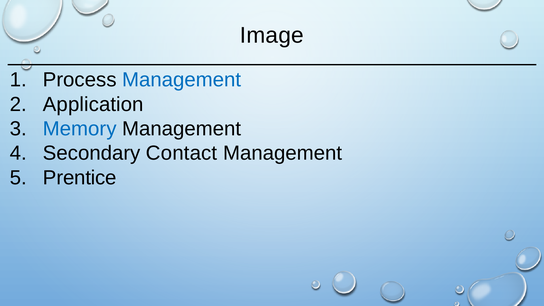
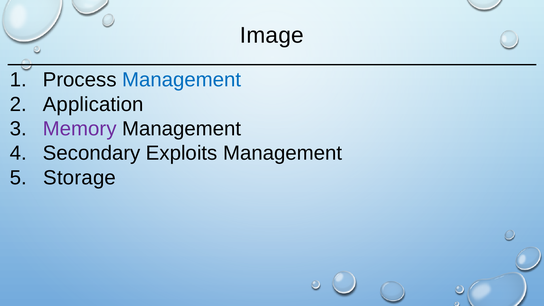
Memory colour: blue -> purple (80, 129)
Contact: Contact -> Exploits (182, 153)
Prentice: Prentice -> Storage (80, 178)
